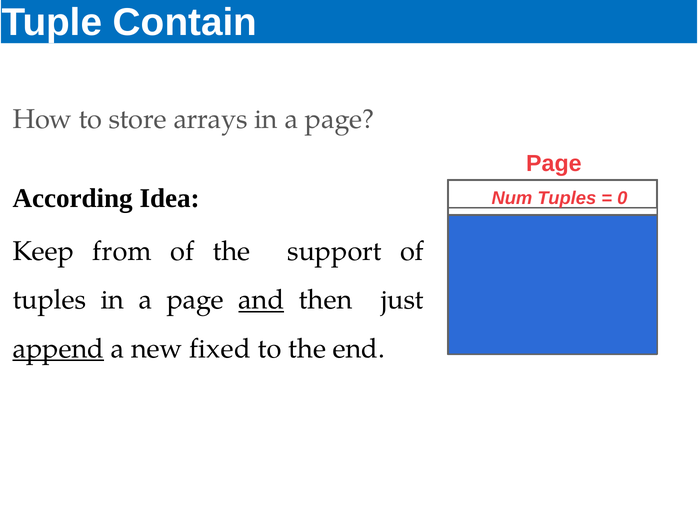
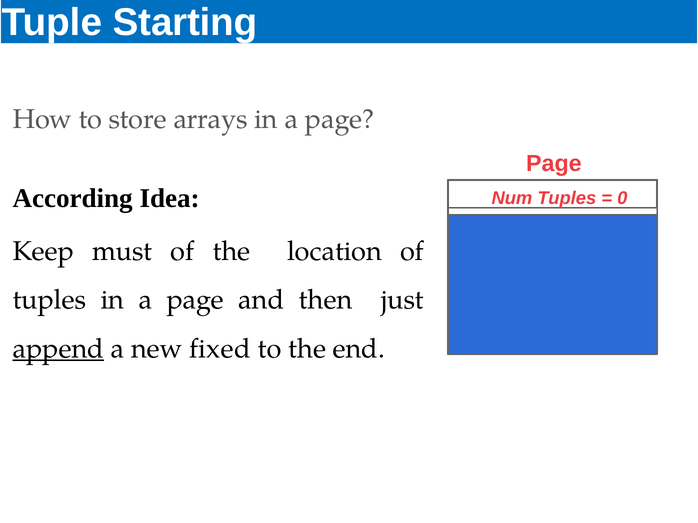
Contain: Contain -> Starting (185, 23)
from: from -> must (122, 251)
support: support -> location (335, 251)
and underline: present -> none (261, 300)
